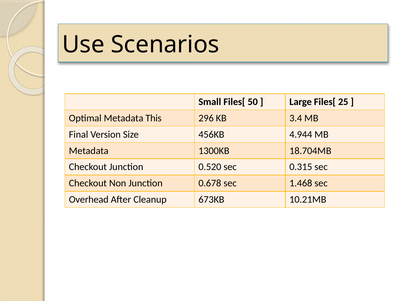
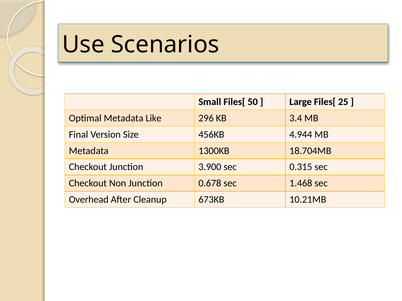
This: This -> Like (154, 118)
0.520: 0.520 -> 3.900 (210, 167)
